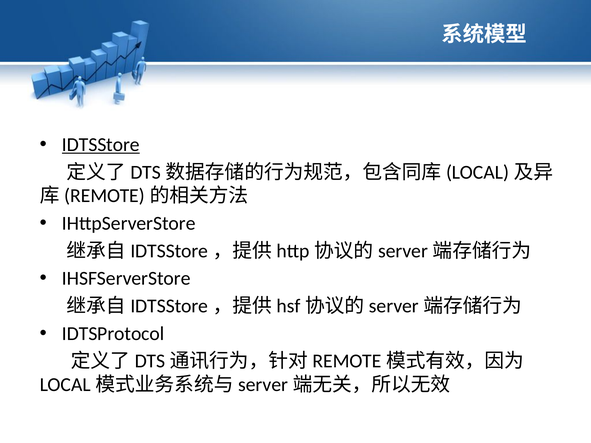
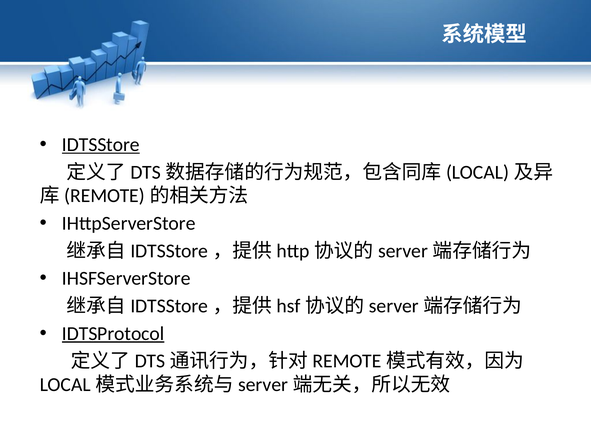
IDTSProtocol underline: none -> present (113, 334)
